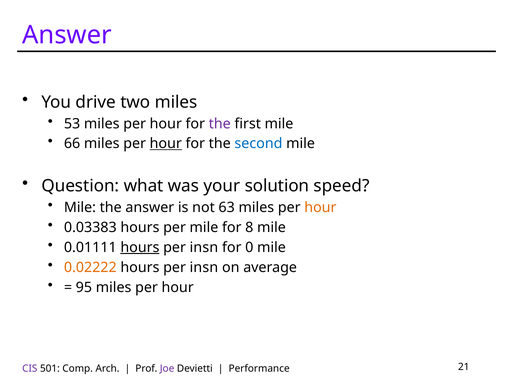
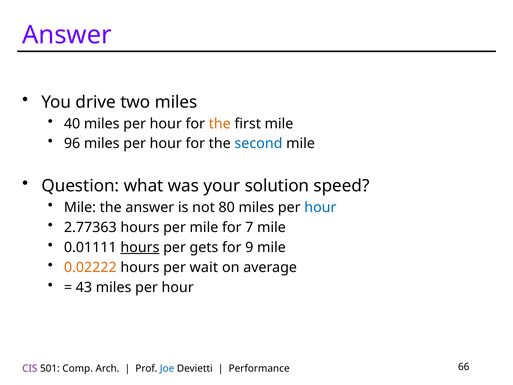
53: 53 -> 40 (72, 124)
the colour: purple -> orange (220, 124)
66: 66 -> 96 (72, 143)
hour underline: present -> none (166, 143)
63: 63 -> 80 (227, 207)
hour colour: orange -> blue (320, 207)
0.03383: 0.03383 -> 2.77363 (90, 227)
8: 8 -> 7 (249, 227)
insn: insn -> gets (204, 247)
0: 0 -> 9 (249, 247)
insn: insn -> wait (204, 267)
95: 95 -> 43 (84, 287)
Joe colour: purple -> blue (167, 368)
21: 21 -> 66 (464, 367)
